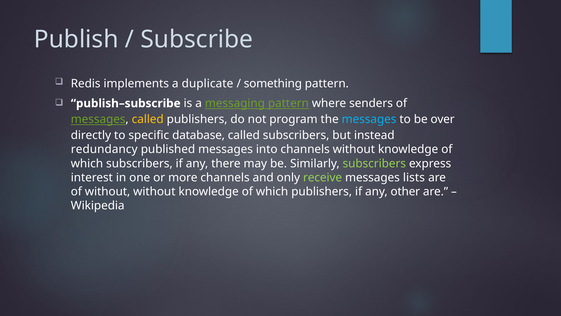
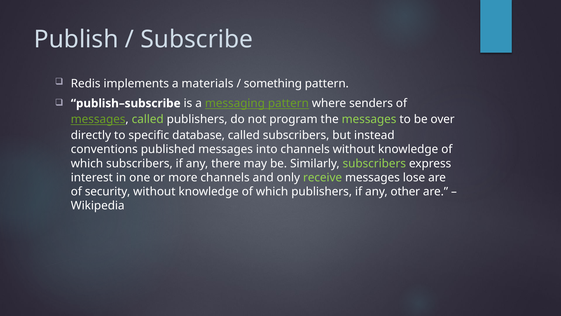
duplicate: duplicate -> materials (208, 83)
called colour: yellow -> light green (148, 119)
messages colour: light blue -> light green (369, 119)
redundancy: redundancy -> conventions (104, 149)
lists: lists -> lose (414, 177)
of without: without -> security (108, 191)
